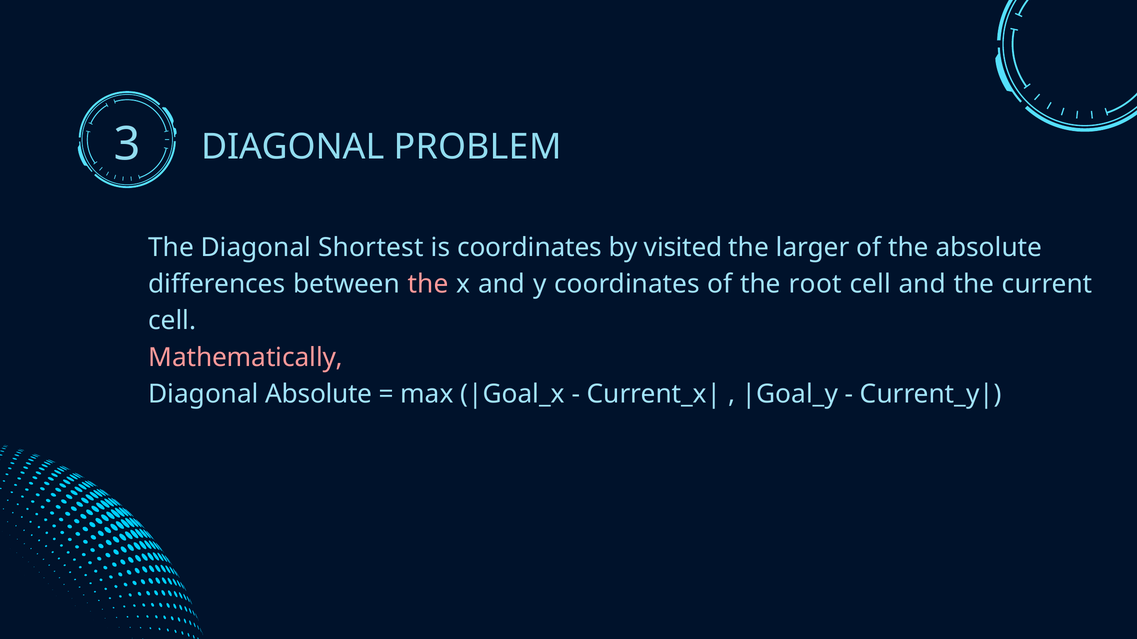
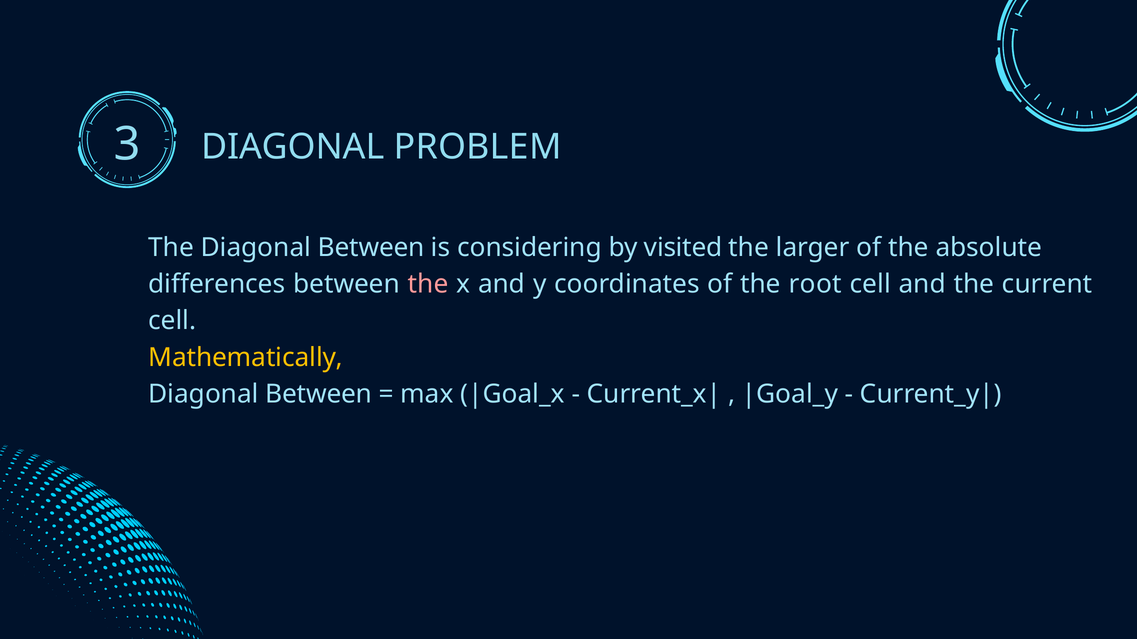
The Diagonal Shortest: Shortest -> Between (371, 248)
is coordinates: coordinates -> considering (529, 248)
Mathematically colour: pink -> yellow (246, 358)
Absolute: Absolute -> Between (319, 395)
